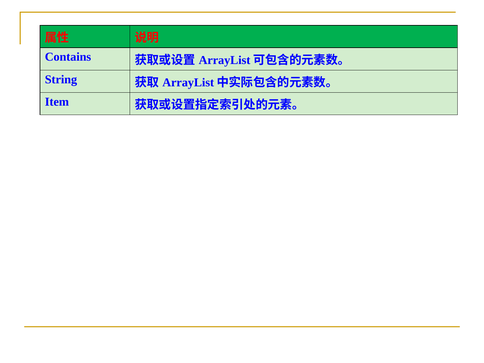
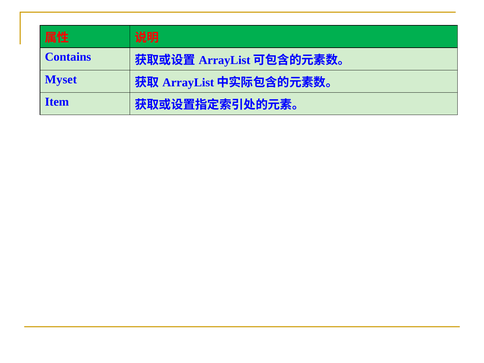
String: String -> Myset (61, 79)
